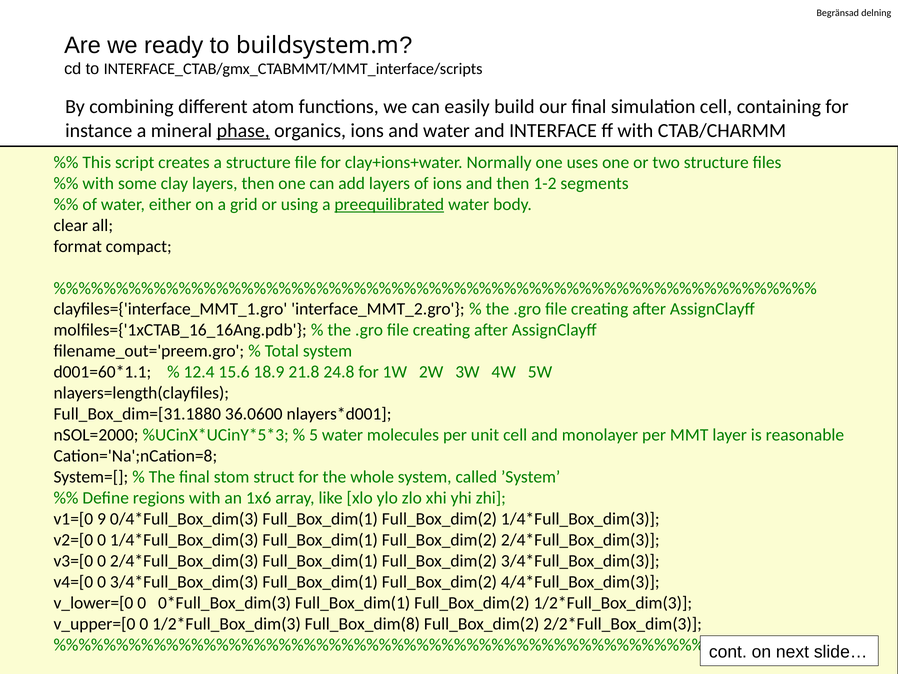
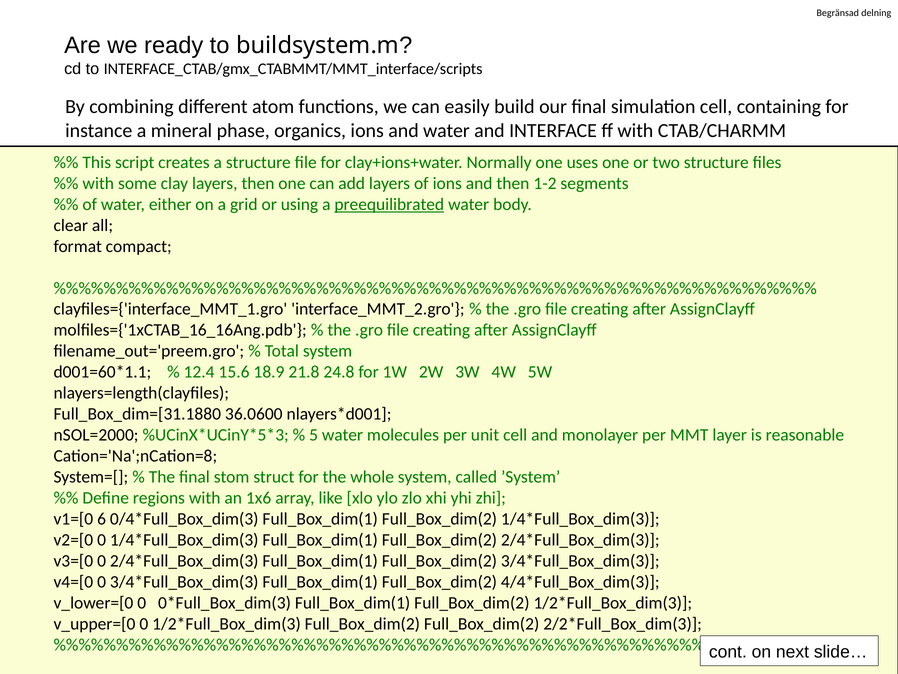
phase underline: present -> none (243, 130)
9: 9 -> 6 (102, 519)
Full_Box_dim(8: Full_Box_dim(8 -> Full_Box_dim(2 (362, 623)
